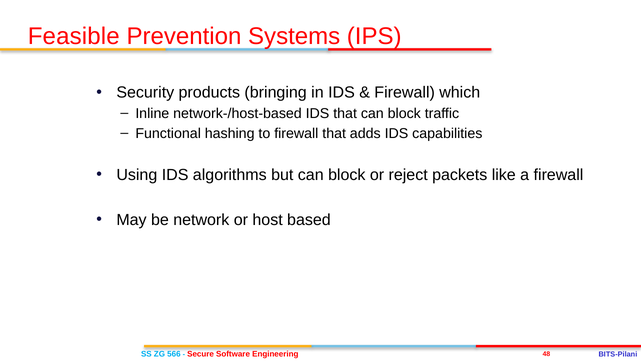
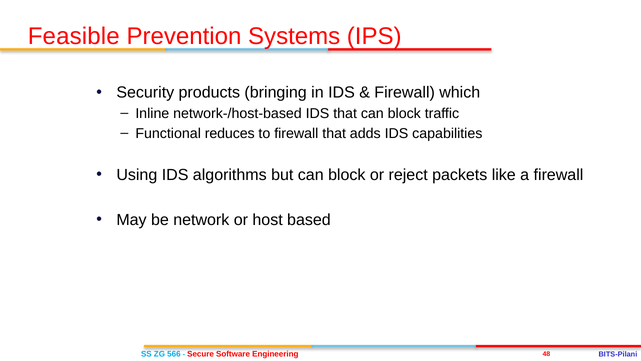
hashing: hashing -> reduces (230, 133)
